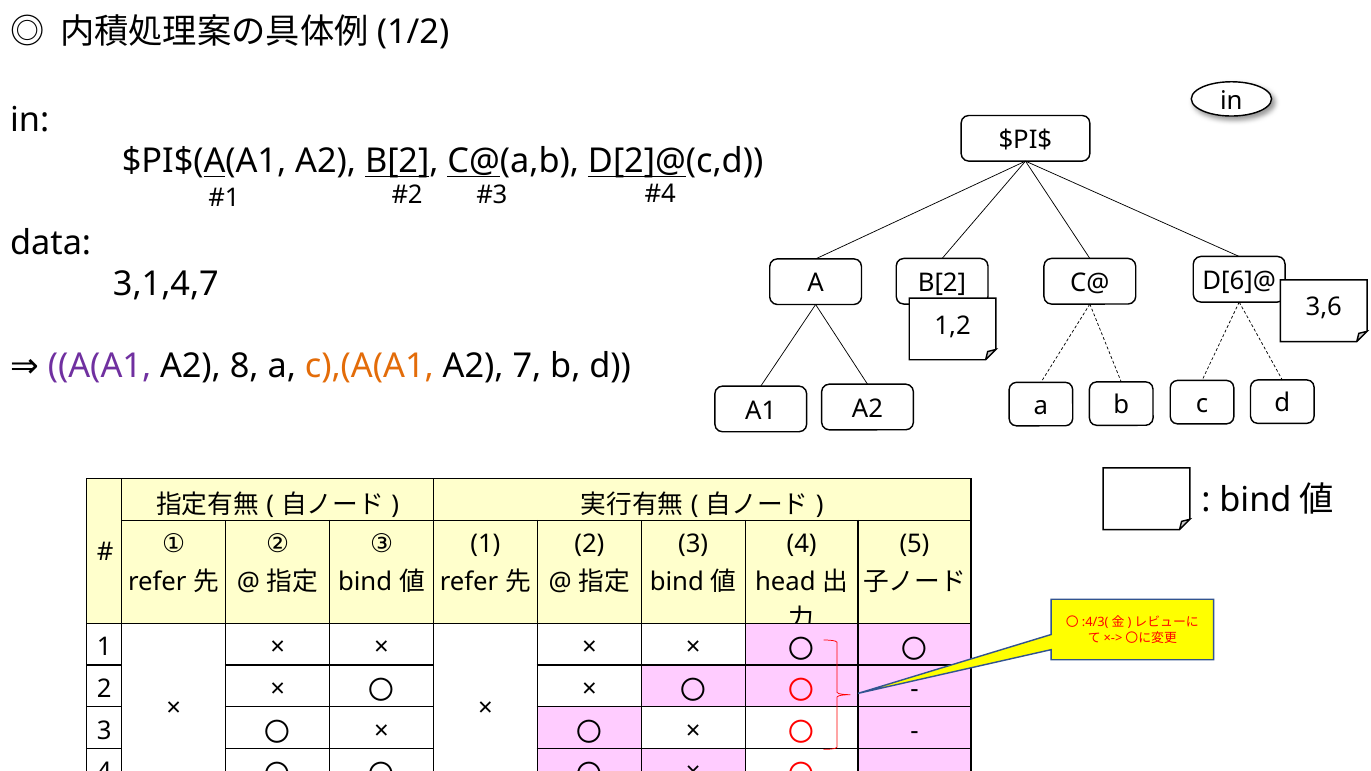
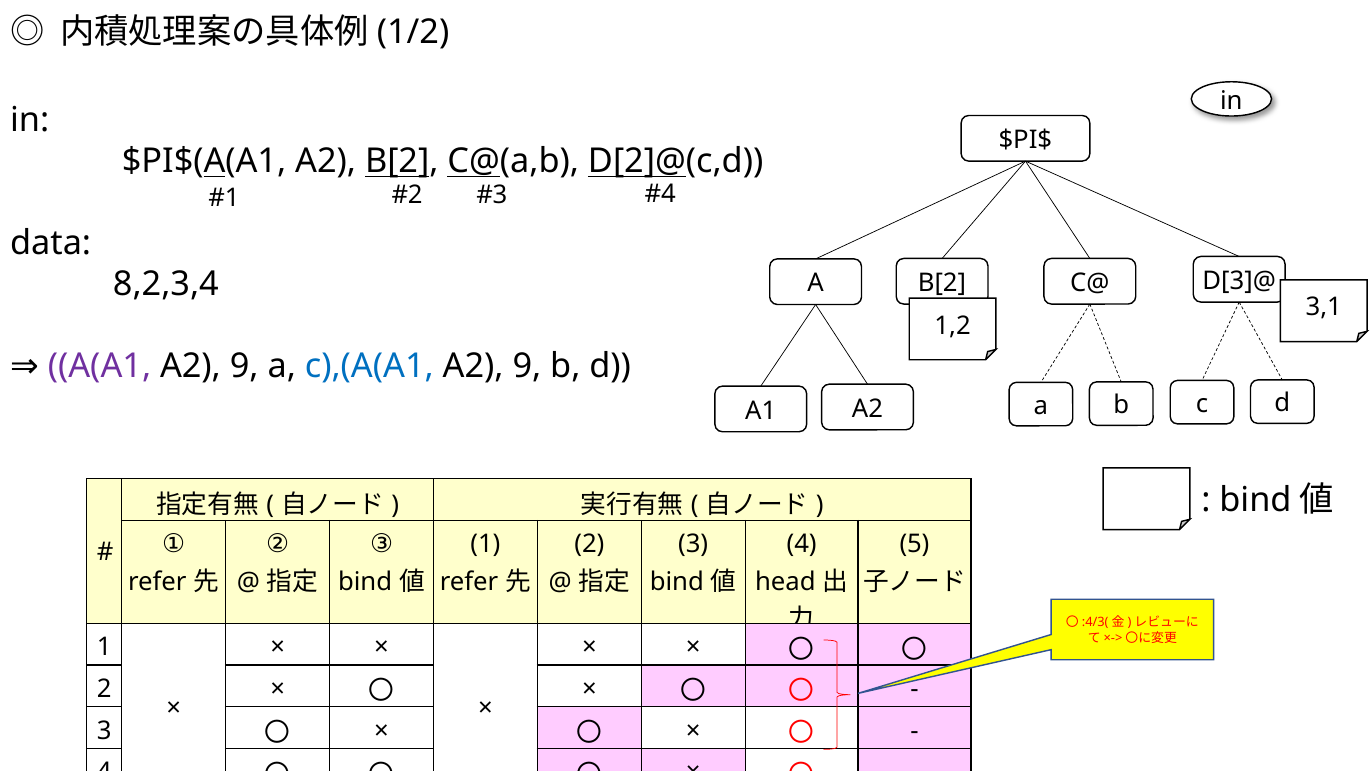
D[6]@: D[6]@ -> D[3]@ (1239, 281)
3,1,4,7: 3,1,4,7 -> 8,2,3,4 (166, 284)
3,6: 3,6 -> 3,1 (1324, 307)
8: 8 -> 9 (244, 367)
c),(A(A1 colour: orange -> blue (369, 367)
7: 7 -> 9 (527, 367)
